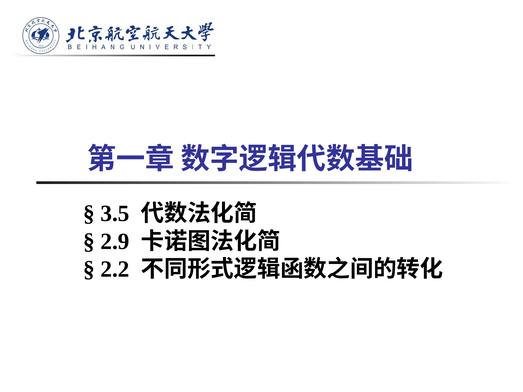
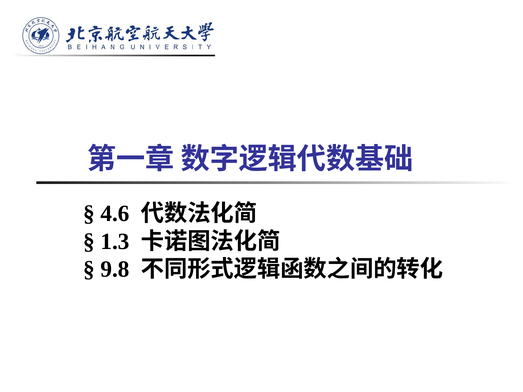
3.5: 3.5 -> 4.6 (115, 214)
2.9: 2.9 -> 1.3 (115, 242)
2.2: 2.2 -> 9.8 (115, 269)
